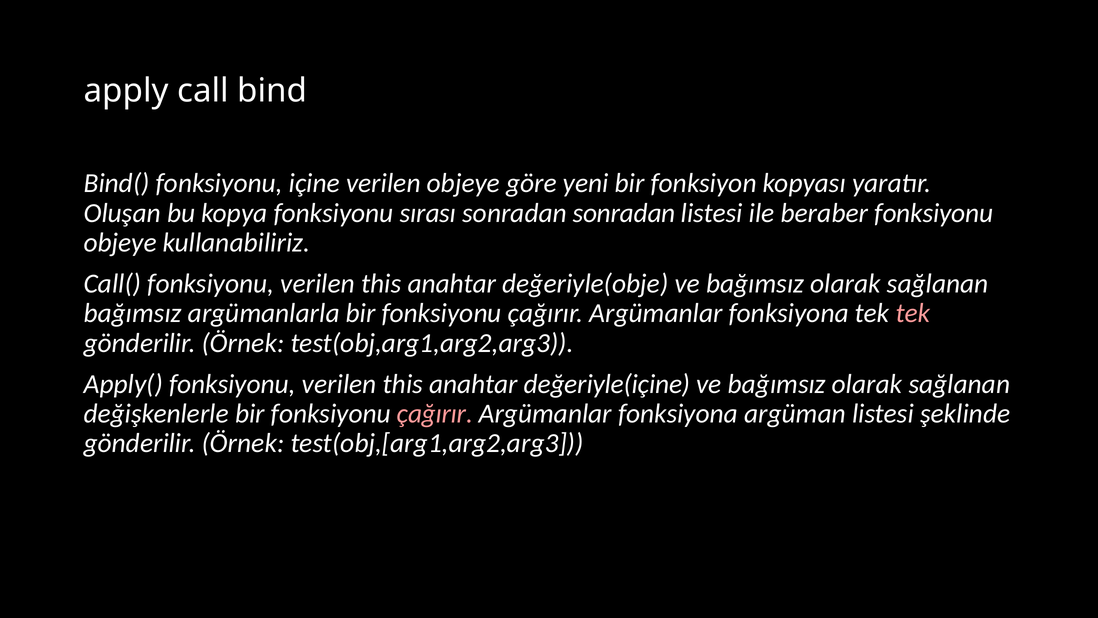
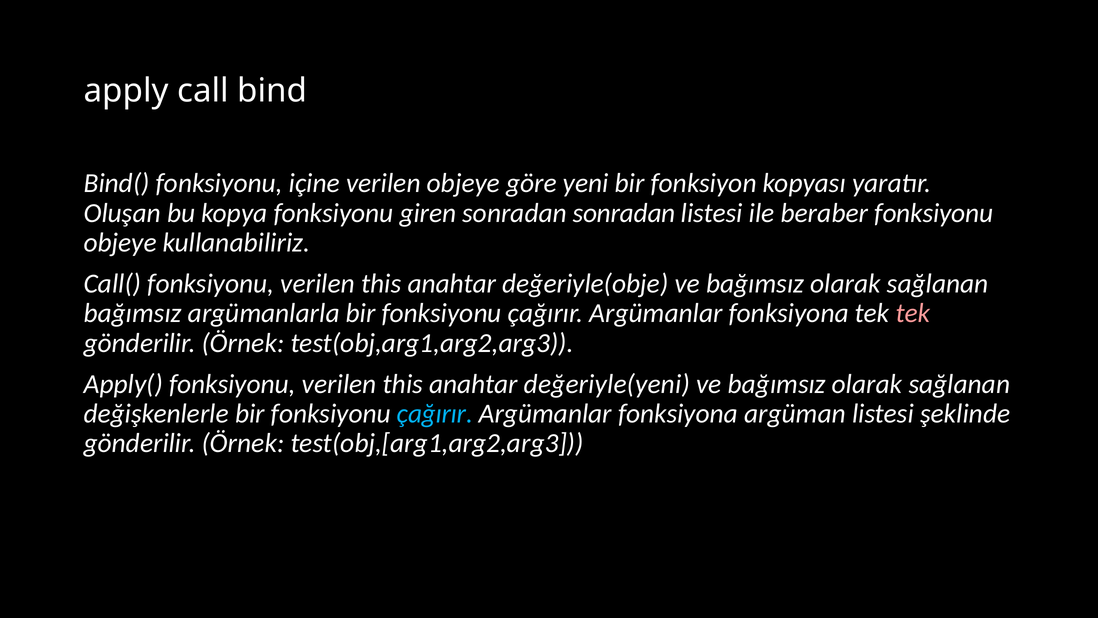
sırası: sırası -> giren (428, 213)
değeriyle(içine: değeriyle(içine -> değeriyle(yeni (607, 384)
çağırır colour: pink -> light blue (435, 414)
